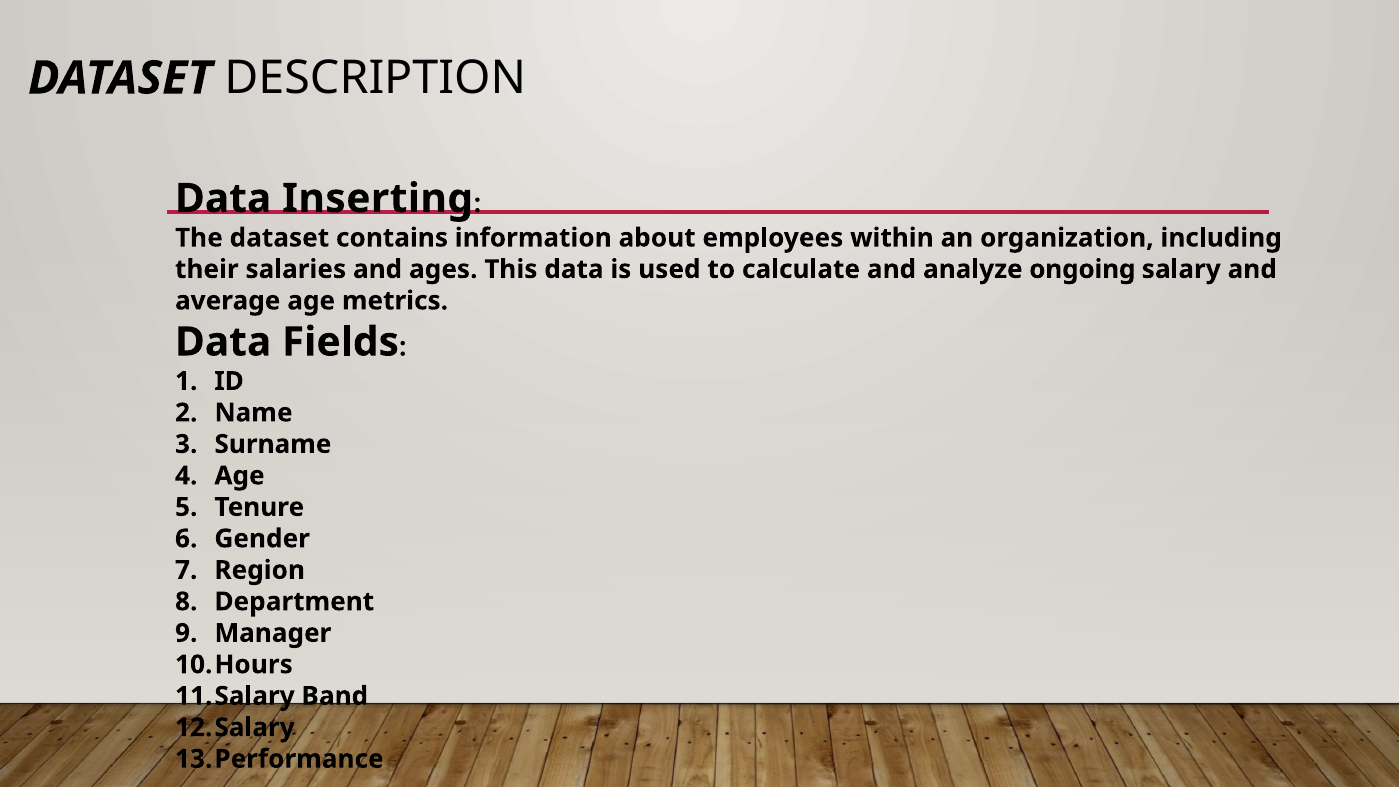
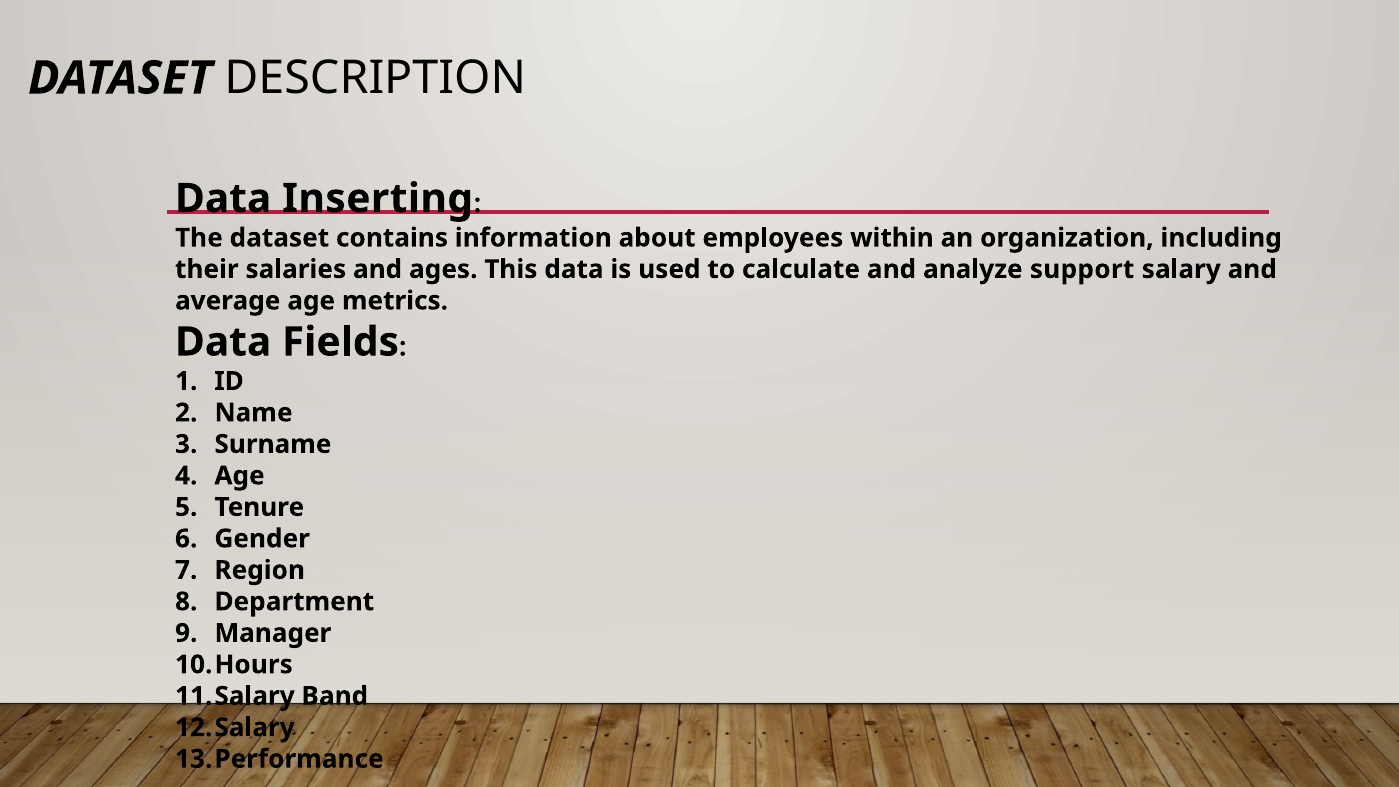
ongoing: ongoing -> support (1082, 269)
